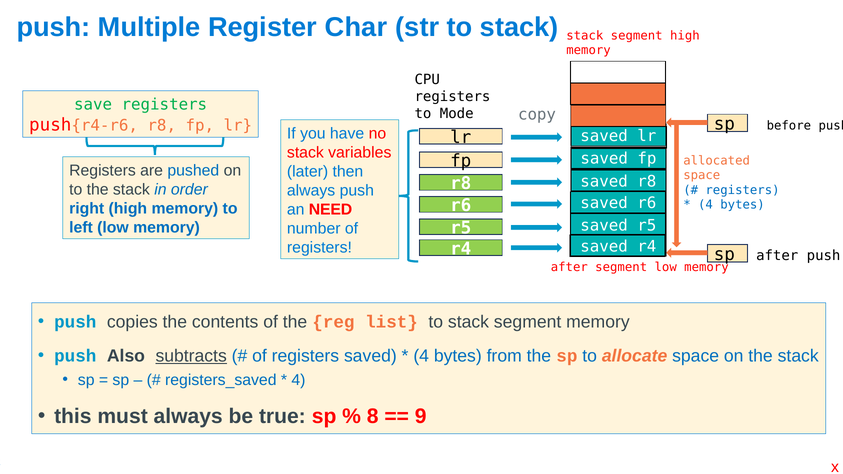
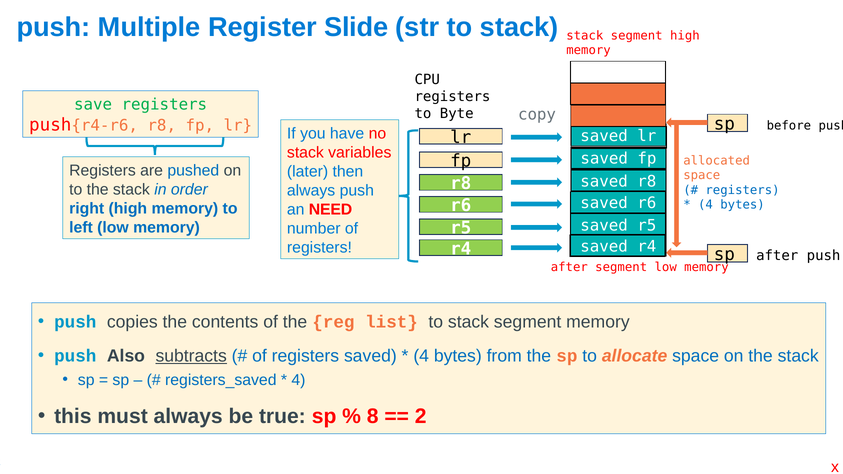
Char: Char -> Slide (356, 27)
Mode: Mode -> Byte (457, 113)
9: 9 -> 2 (421, 417)
